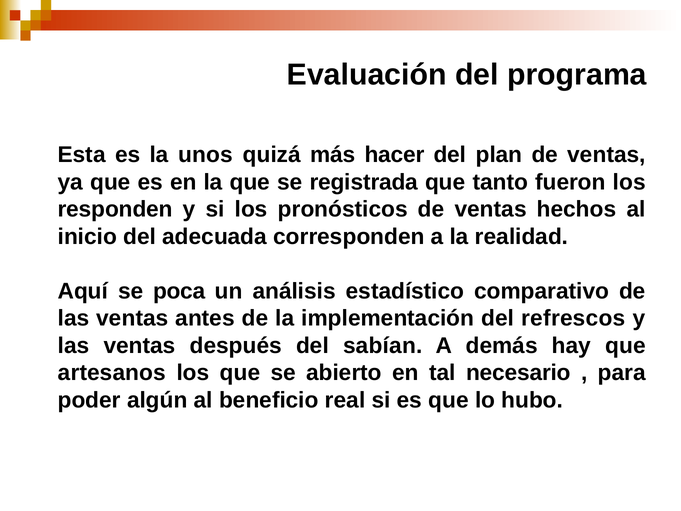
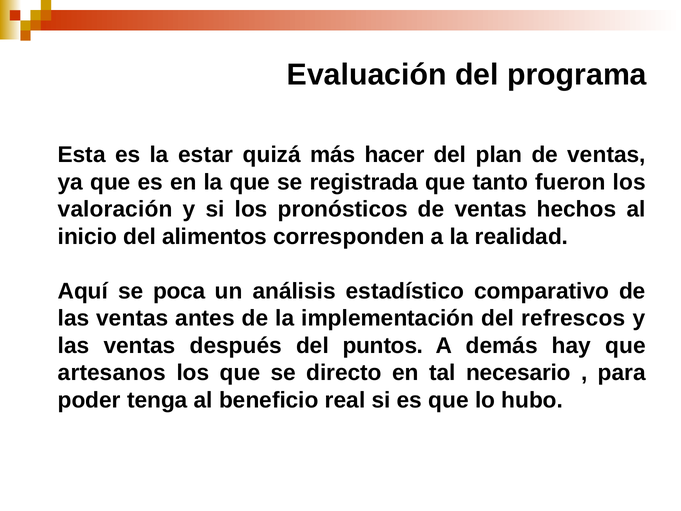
unos: unos -> estar (206, 155)
responden: responden -> valoración (115, 209)
adecuada: adecuada -> alimentos (215, 236)
sabían: sabían -> puntos (383, 345)
abierto: abierto -> directo (344, 373)
algún: algún -> tenga (157, 400)
